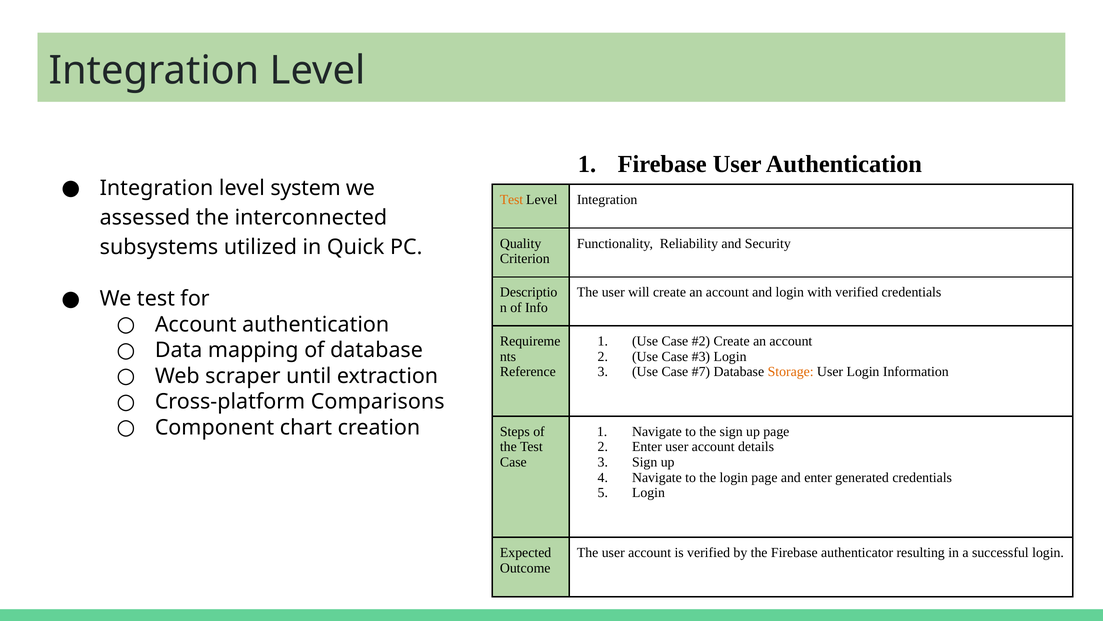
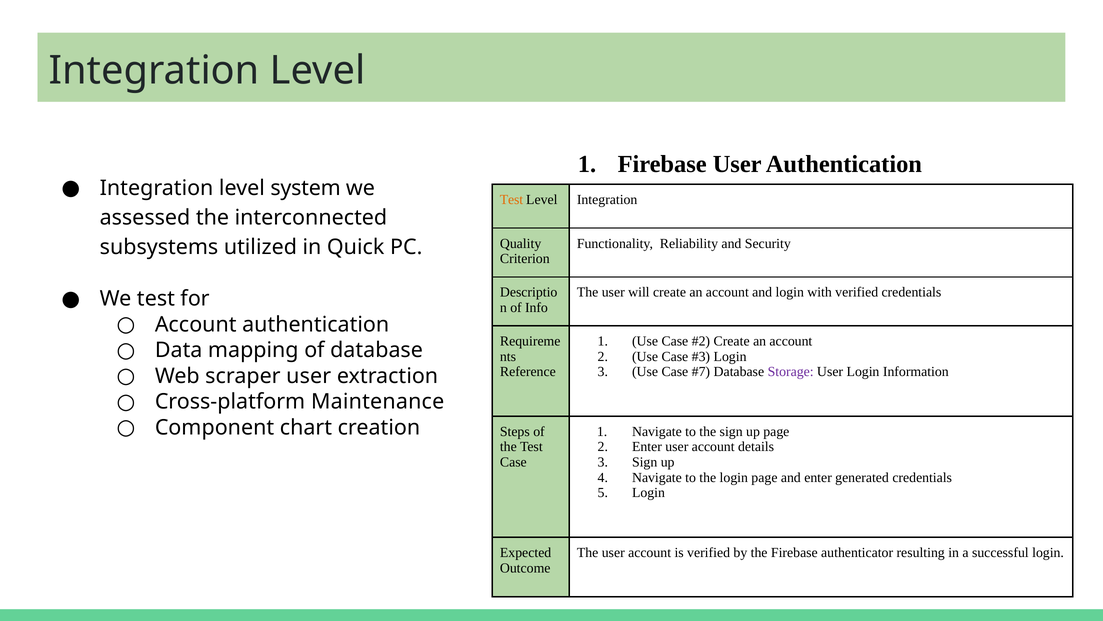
Storage colour: orange -> purple (791, 372)
scraper until: until -> user (309, 376)
Comparisons: Comparisons -> Maintenance (378, 401)
